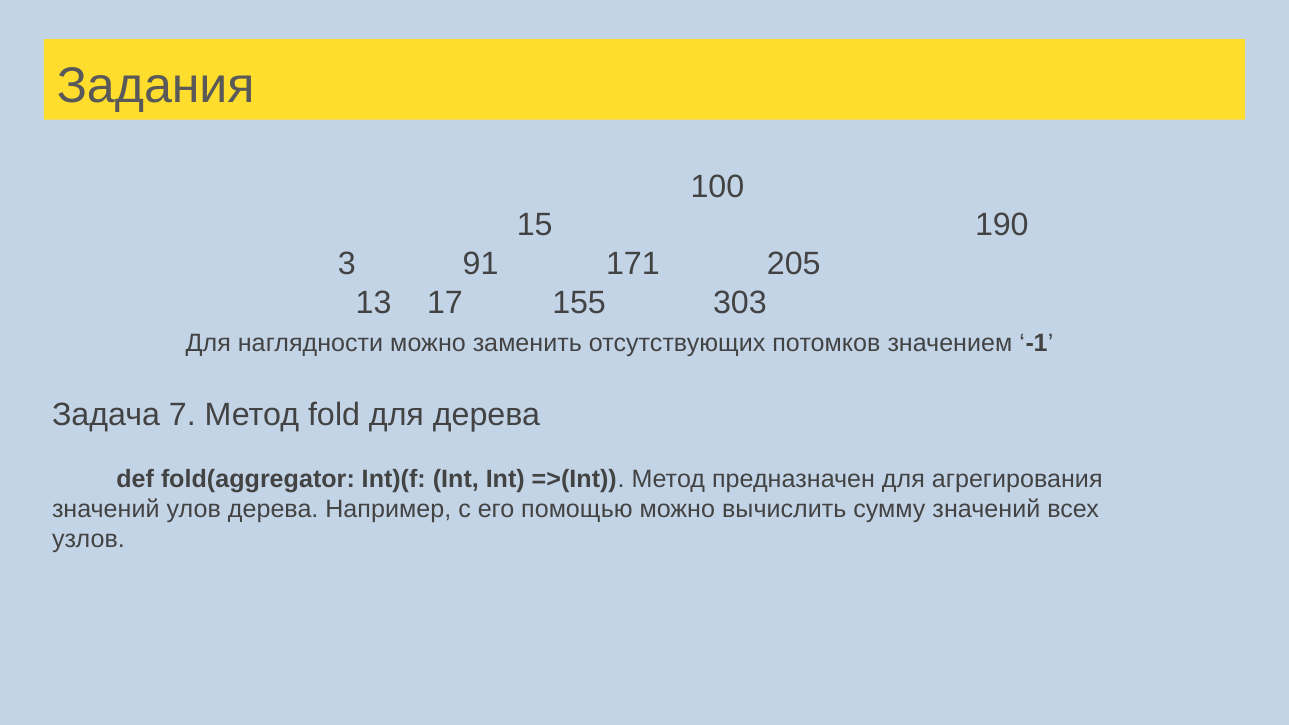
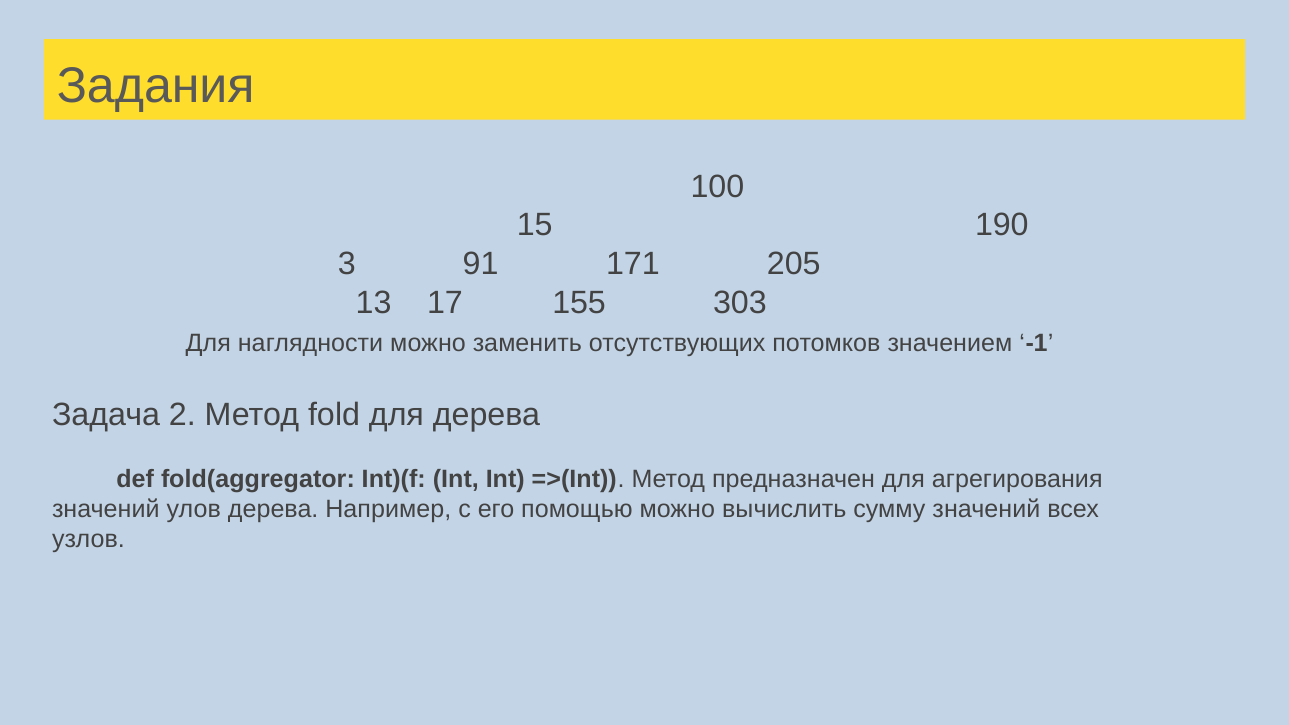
7: 7 -> 2 (182, 415)
